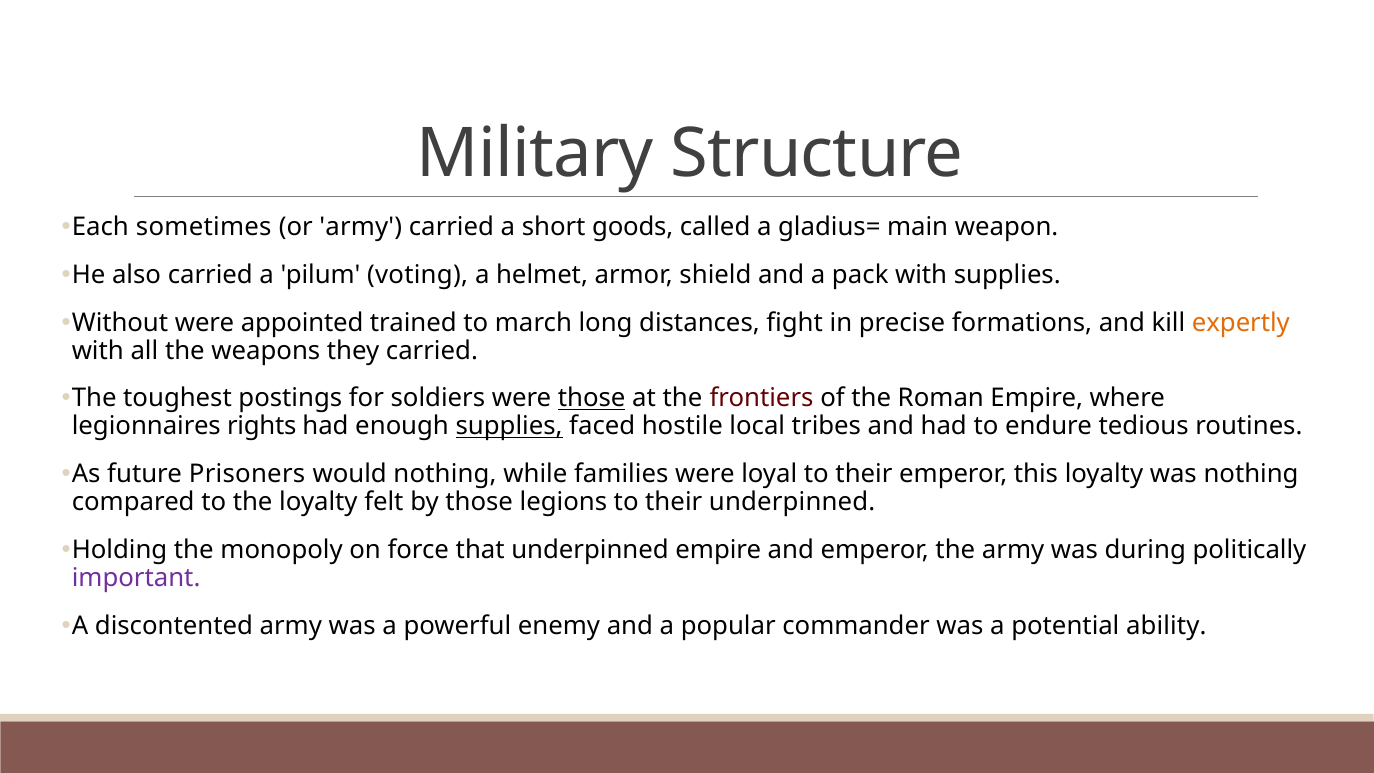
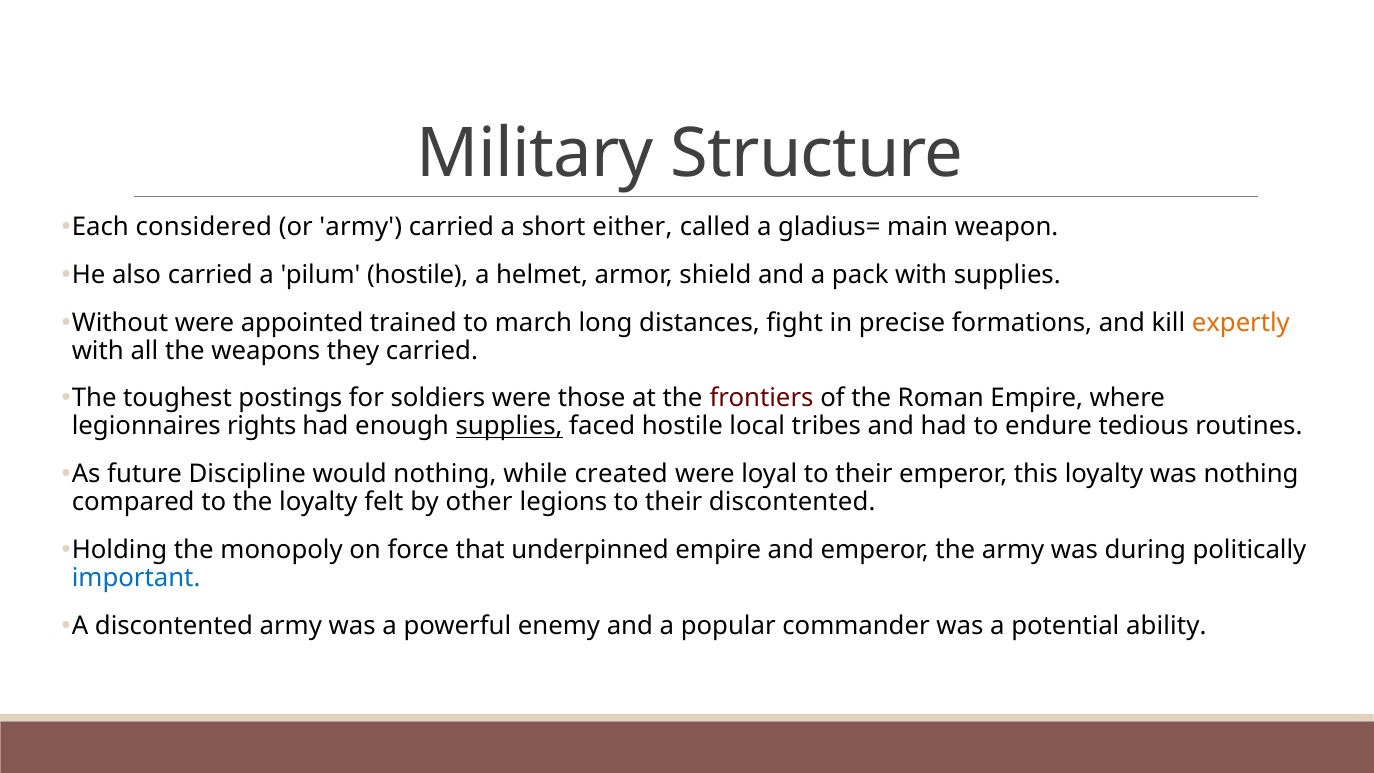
sometimes: sometimes -> considered (204, 227)
goods: goods -> either (632, 227)
pilum voting: voting -> hostile (418, 275)
those underline: present -> none (592, 398)
Prisoners: Prisoners -> Discipline (247, 474)
families: families -> created (621, 474)
by those: those -> other (479, 502)
their underpinned: underpinned -> discontented (792, 502)
important colour: purple -> blue (136, 578)
